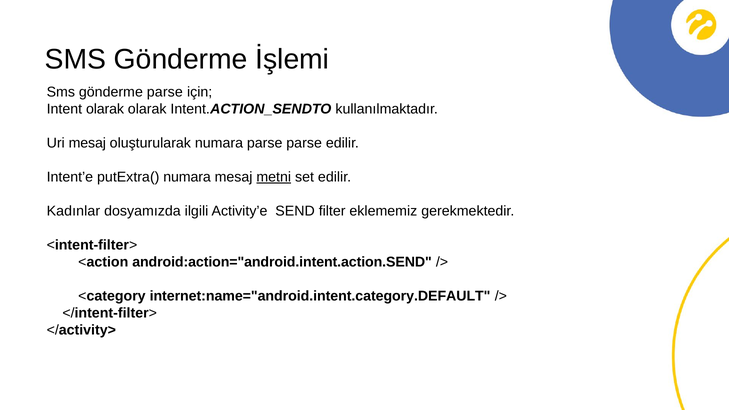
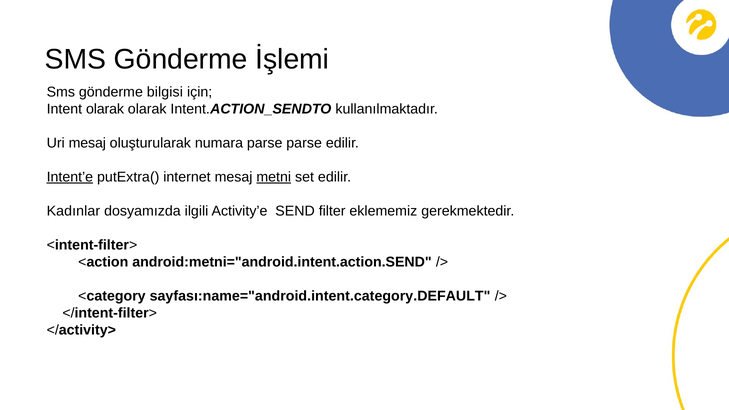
gönderme parse: parse -> bilgisi (165, 92)
Intent’e underline: none -> present (70, 177)
putExtra( numara: numara -> internet (187, 177)
android:action="android.intent.action.SEND: android:action="android.intent.action.SEND -> android:metni="android.intent.action.SEND (282, 262)
internet:name="android.intent.category.DEFAULT: internet:name="android.intent.category.DEFAULT -> sayfası:name="android.intent.category.DEFAULT (320, 296)
